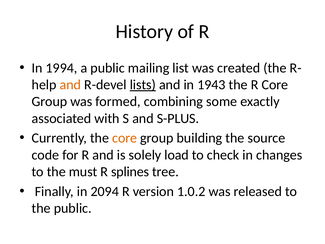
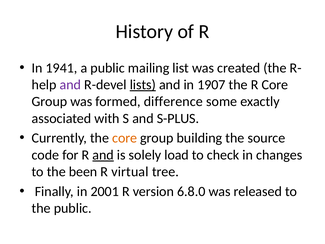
1994: 1994 -> 1941 (62, 68)
and colour: orange -> purple (70, 85)
1943: 1943 -> 1907 (211, 85)
combining: combining -> difference (173, 101)
and underline: none -> present (103, 155)
must: must -> been (83, 172)
splines: splines -> virtual (130, 172)
2094: 2094 -> 2001 (105, 191)
1.0.2: 1.0.2 -> 6.8.0 (191, 191)
